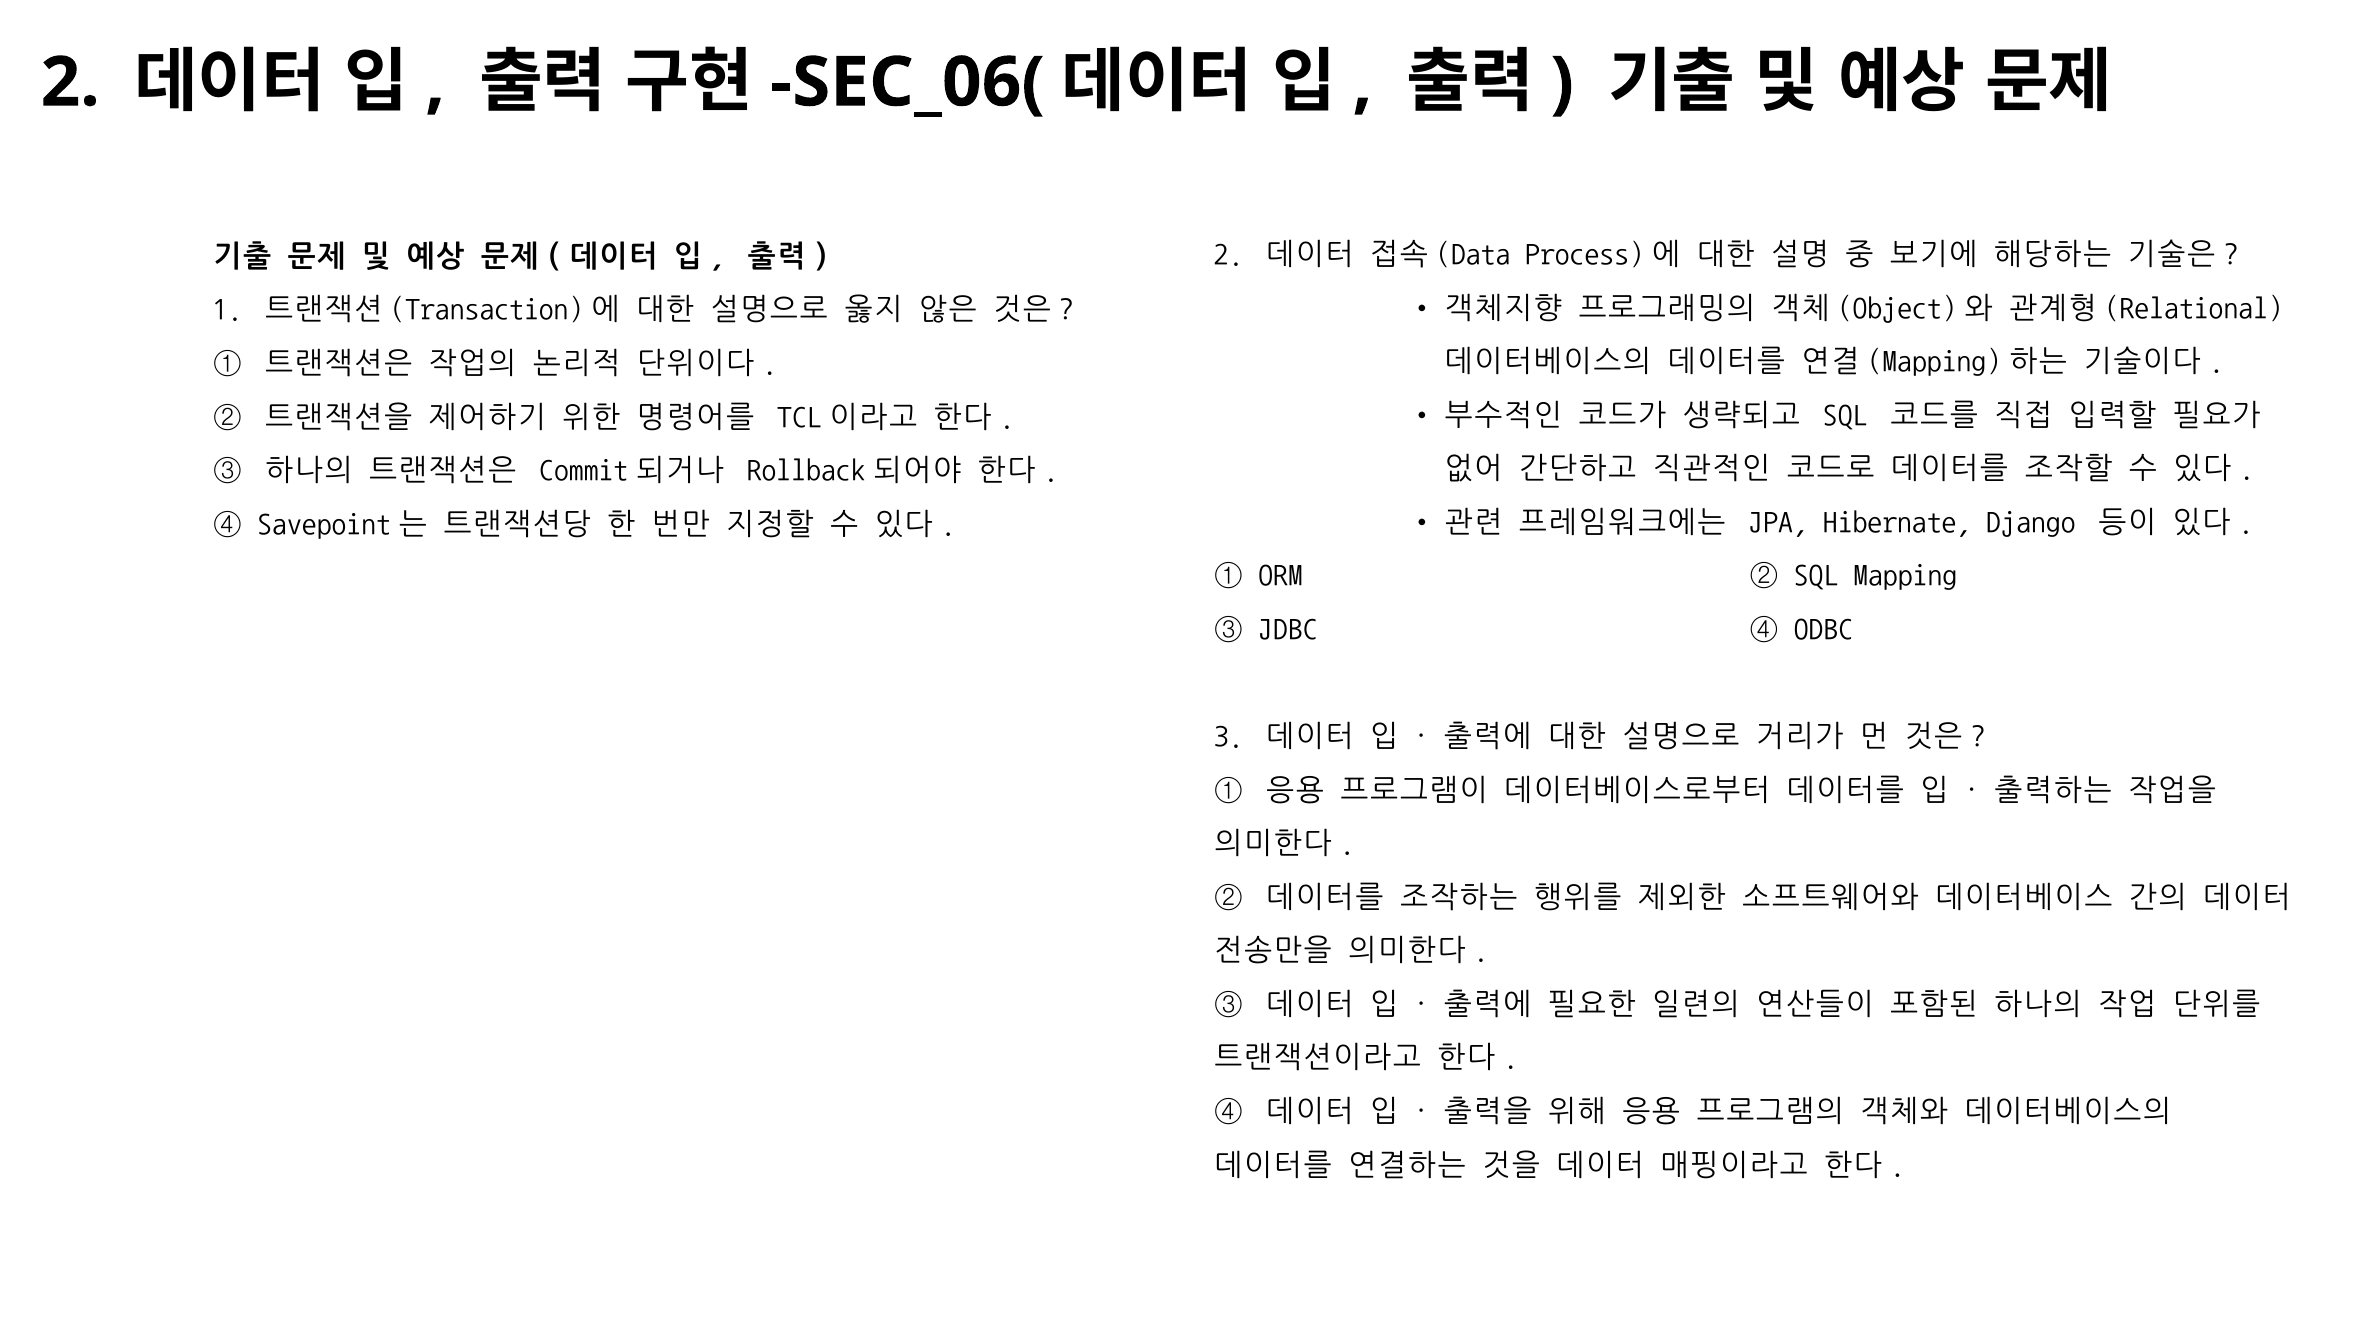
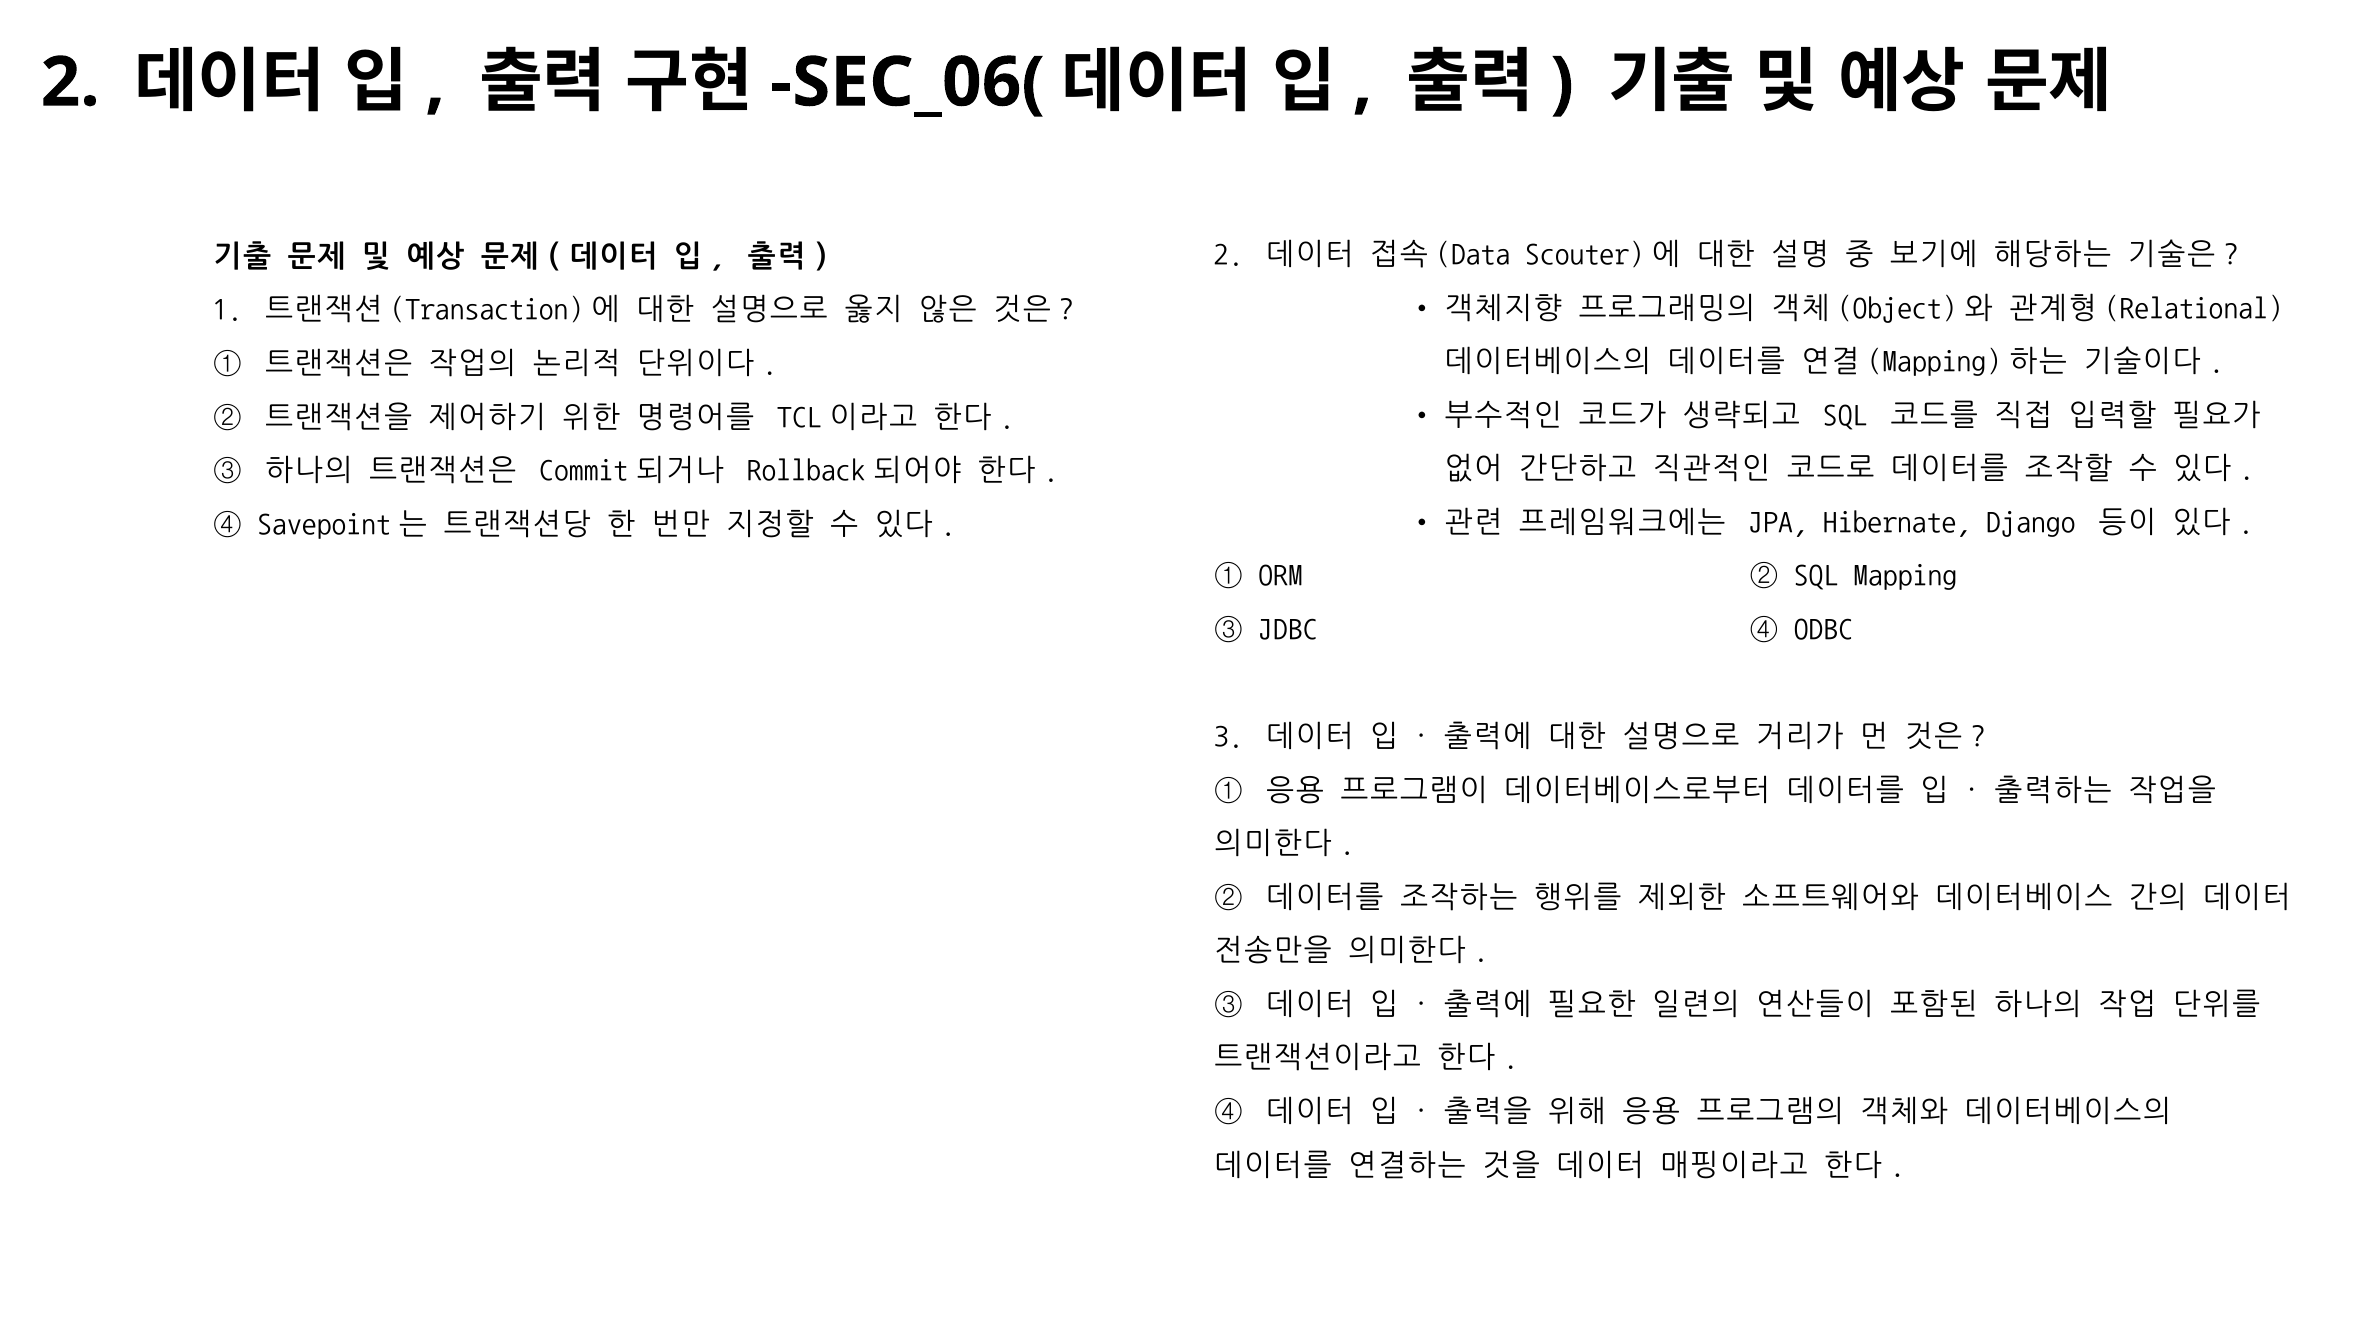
Process: Process -> Scouter (1585, 254)
